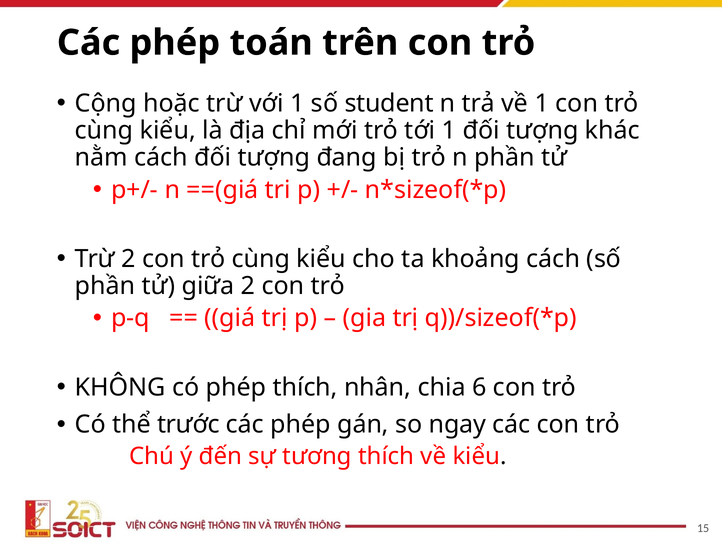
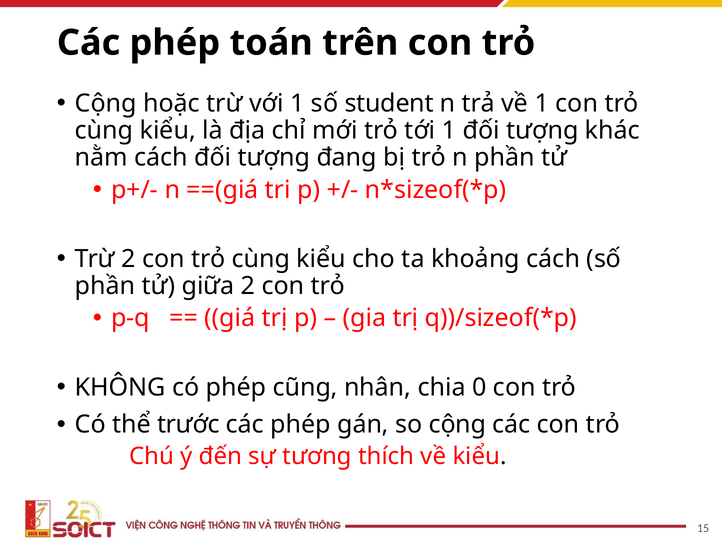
phép thích: thích -> cũng (305, 387)
6: 6 -> 0 (479, 387)
so ngay: ngay -> cộng (457, 424)
